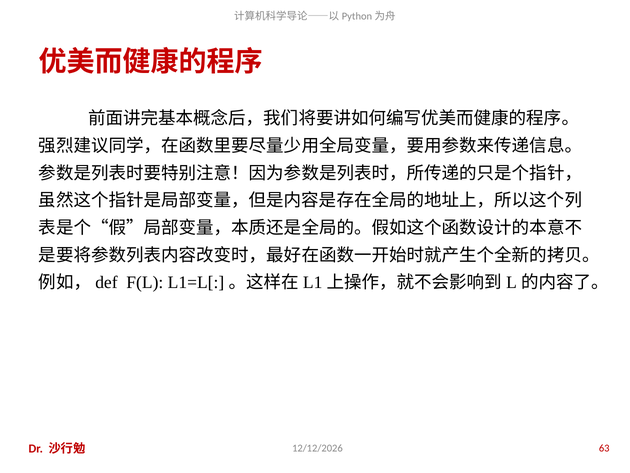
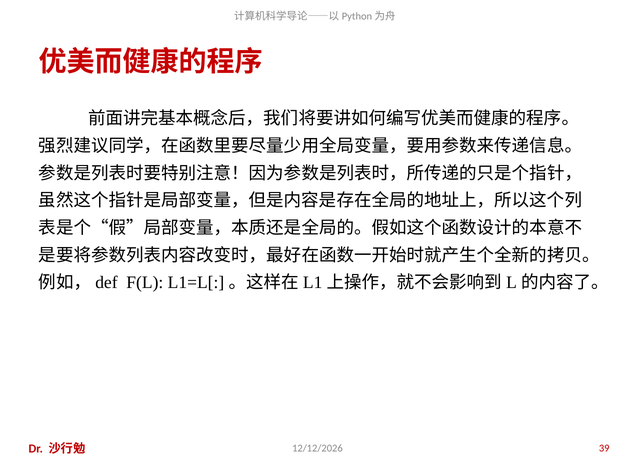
63: 63 -> 39 (604, 448)
